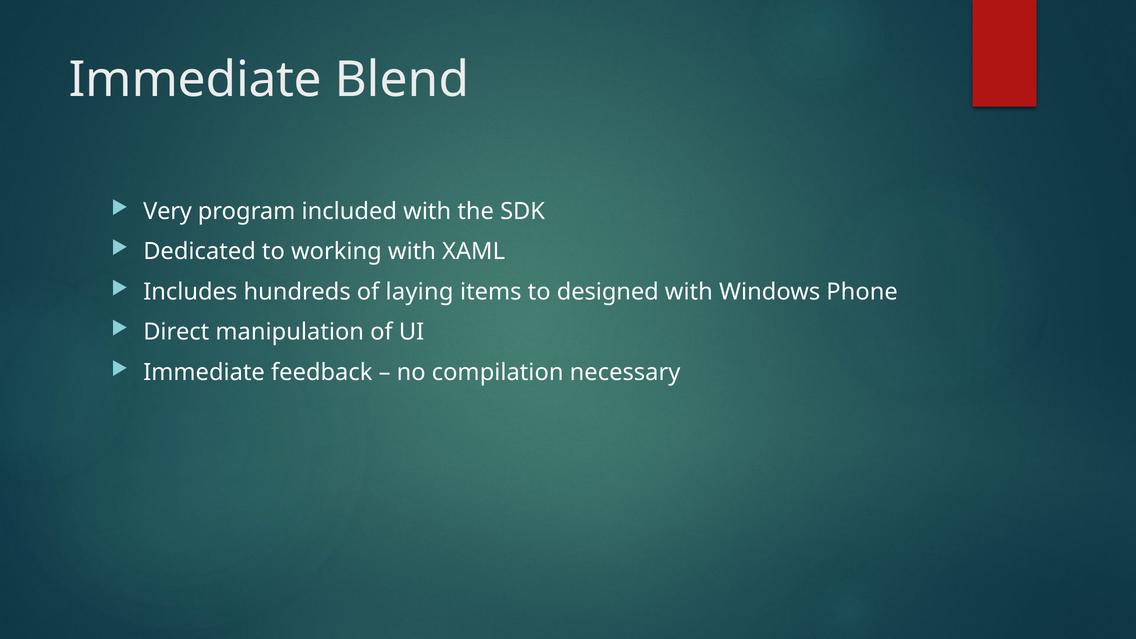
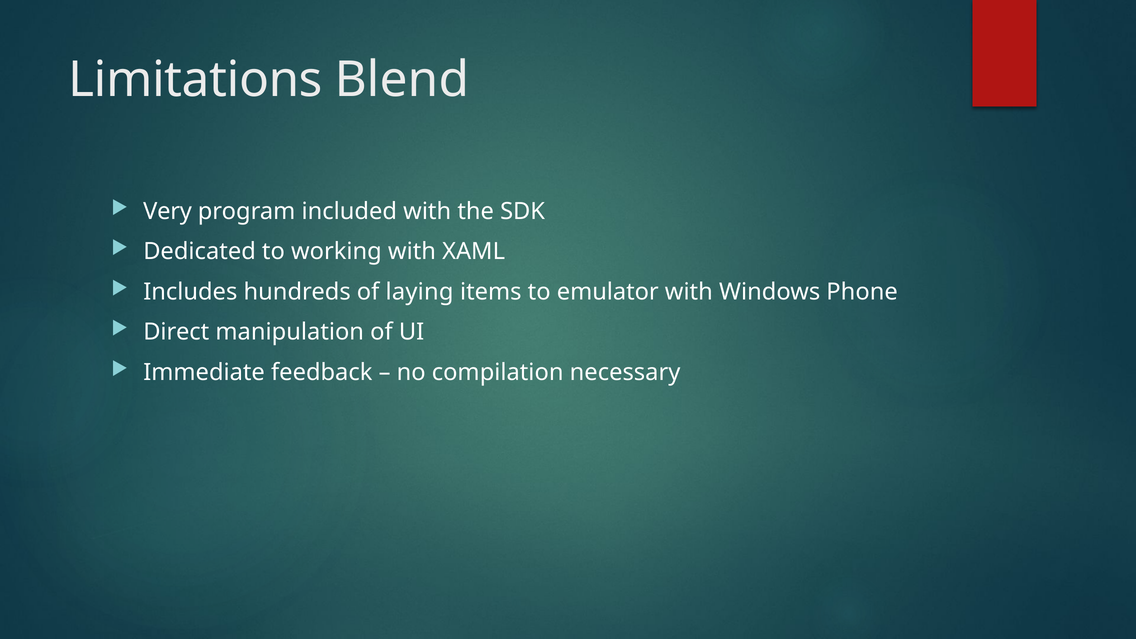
Immediate: Immediate -> Limitations (196, 80)
designed: designed -> emulator (608, 292)
